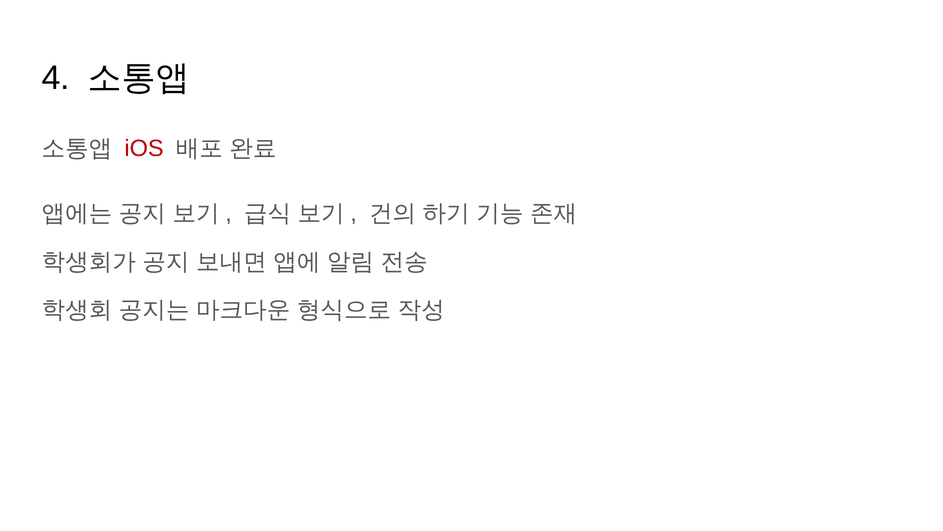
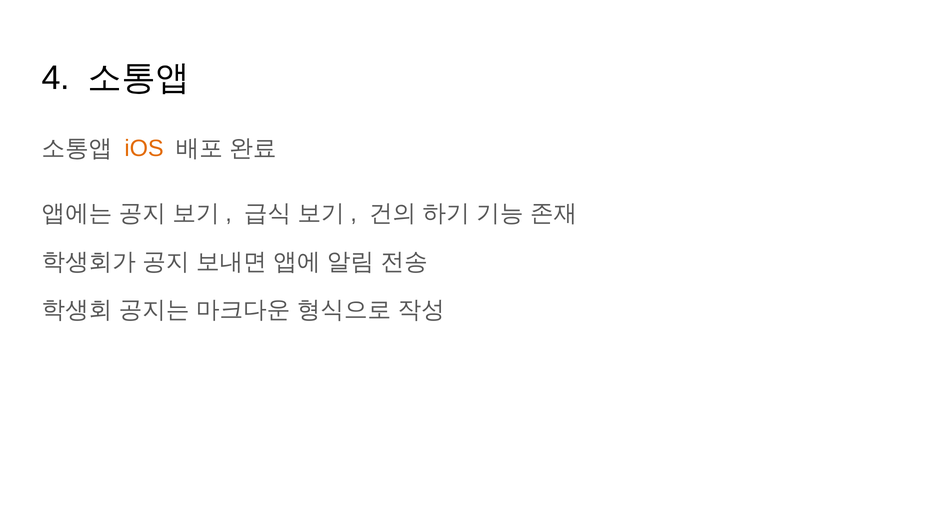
iOS colour: red -> orange (144, 148)
